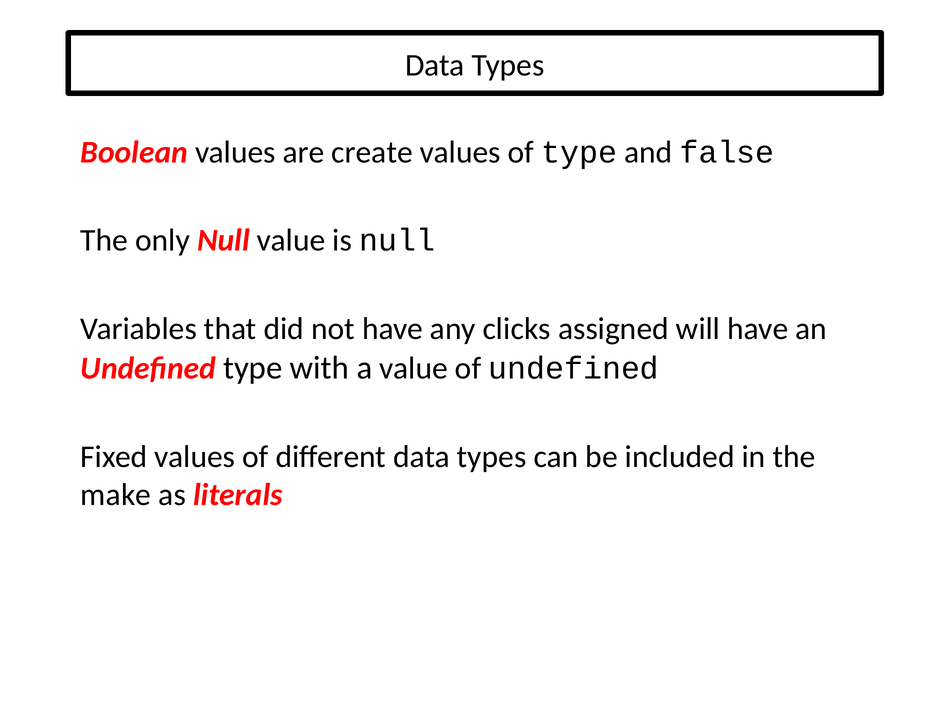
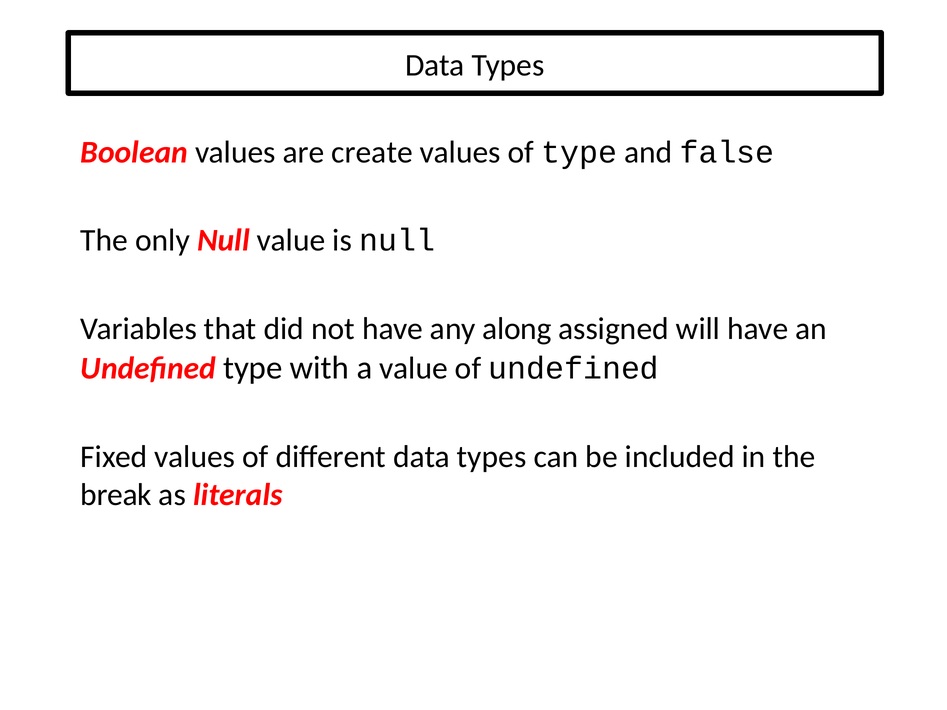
clicks: clicks -> along (517, 329)
make: make -> break (116, 495)
